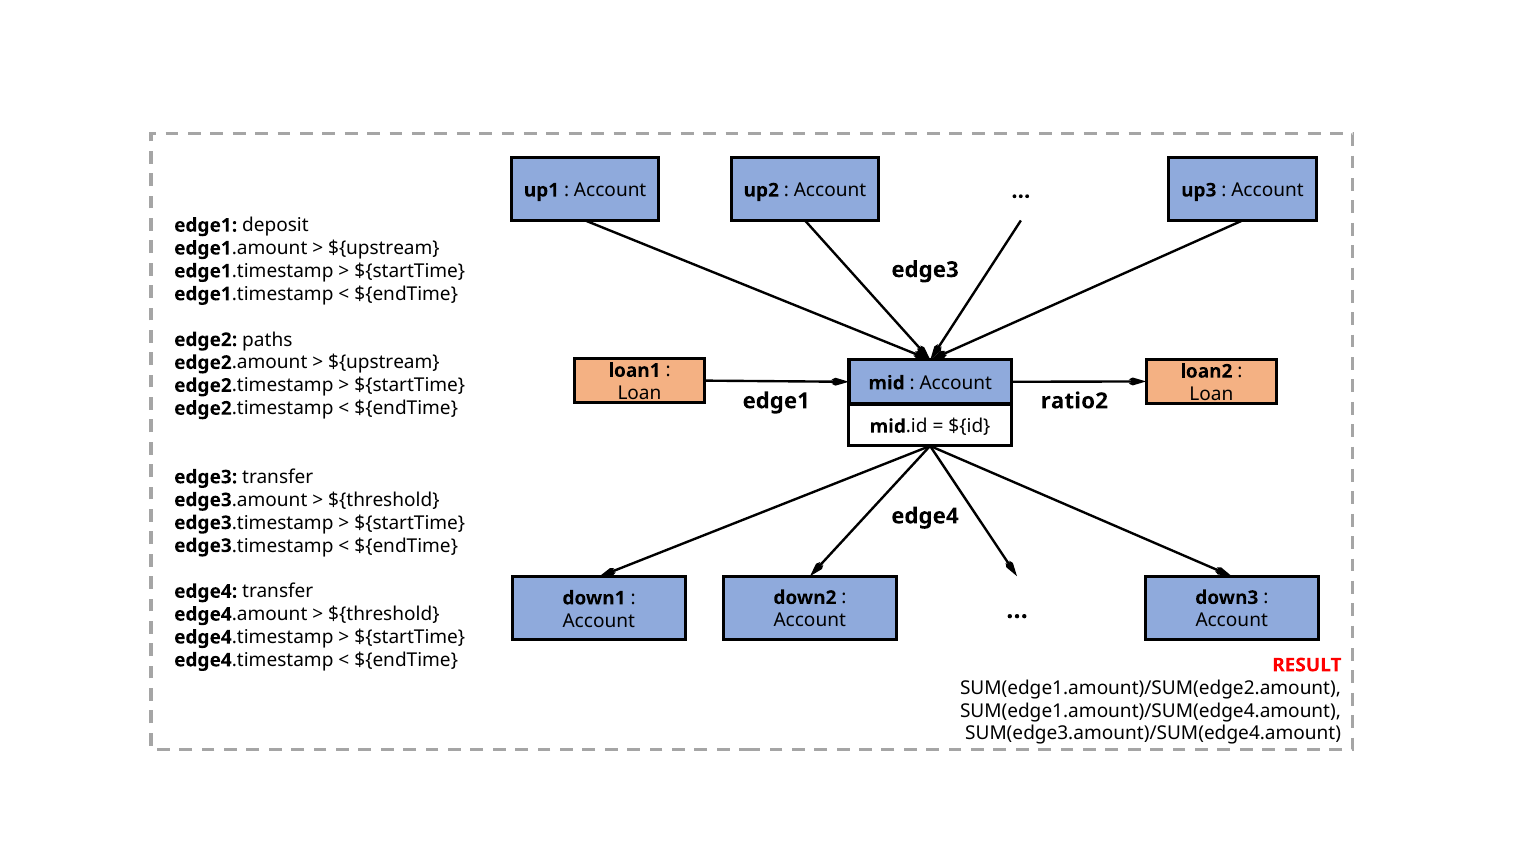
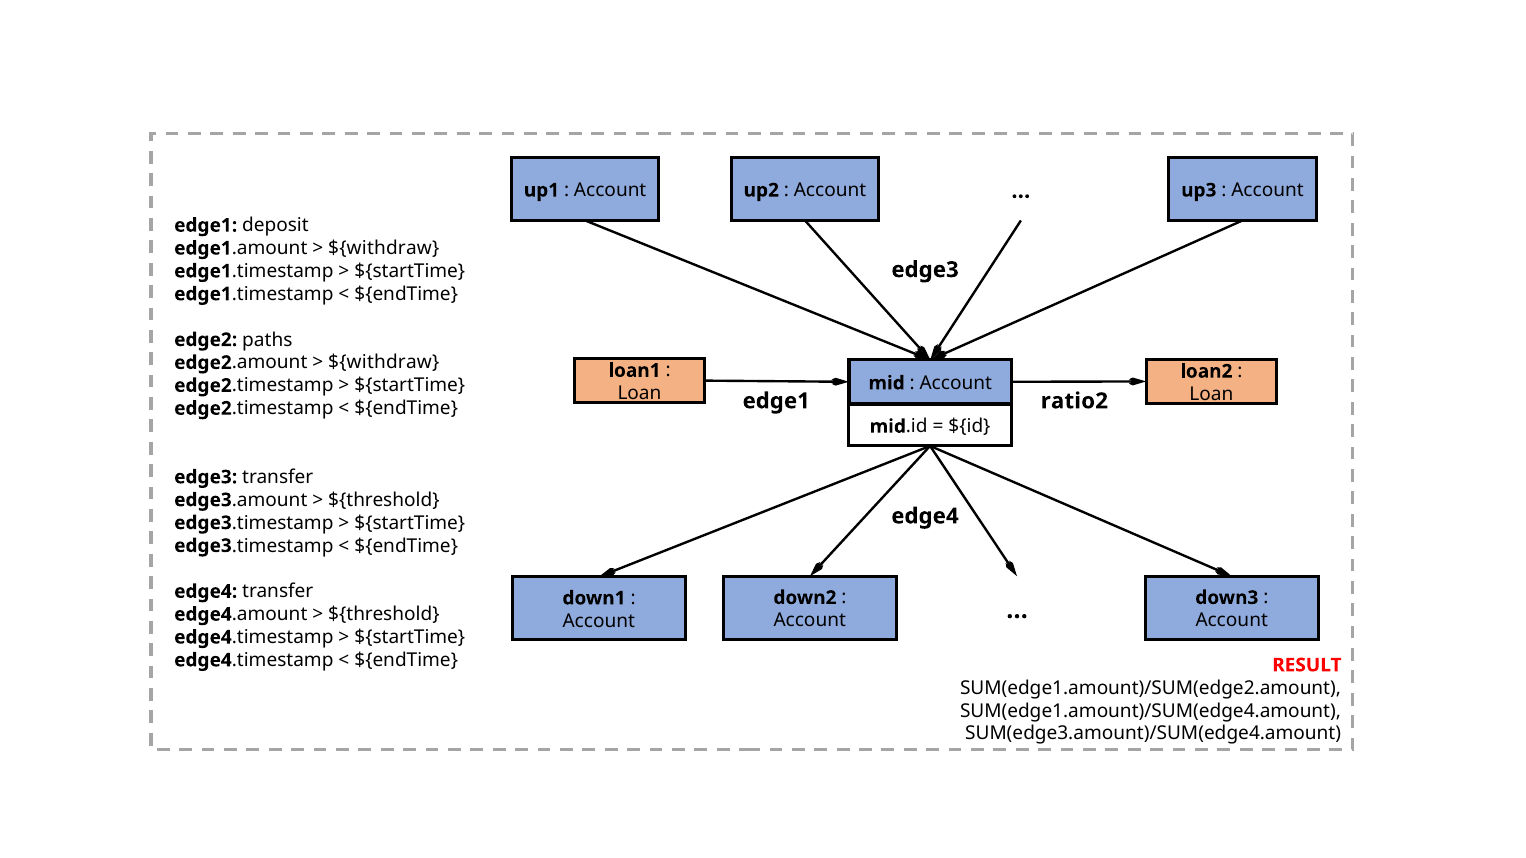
${upstream: ${upstream -> ${withdraw (384, 248)
${upstream: ${upstream -> ${withdraw (384, 363)
